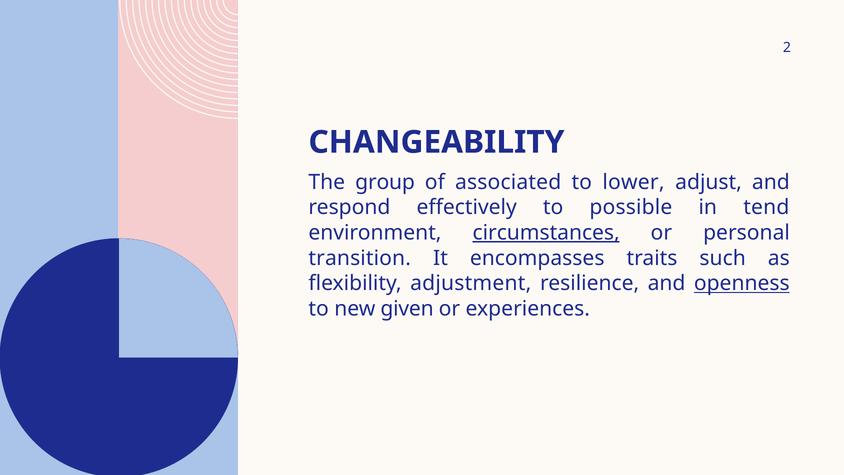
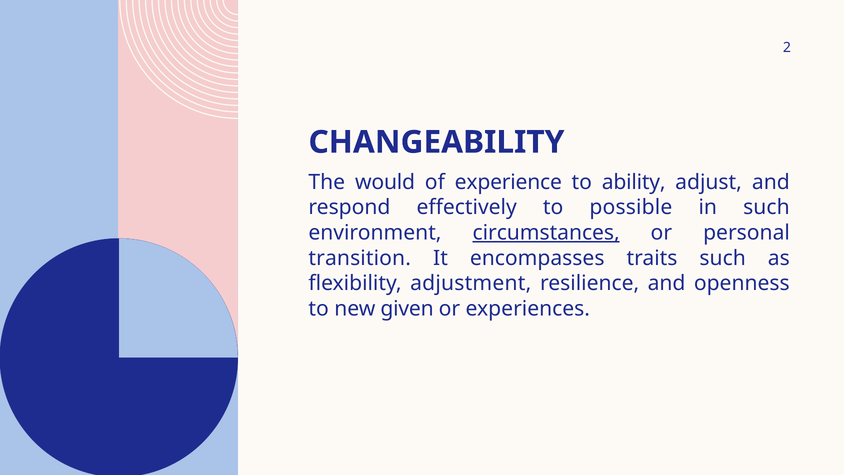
group: group -> would (385, 182)
associated: associated -> experience (508, 182)
lower: lower -> ability (634, 182)
in tend: tend -> such (766, 207)
openness underline: present -> none (742, 283)
